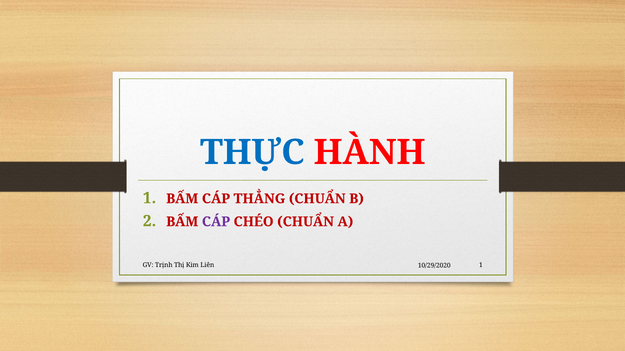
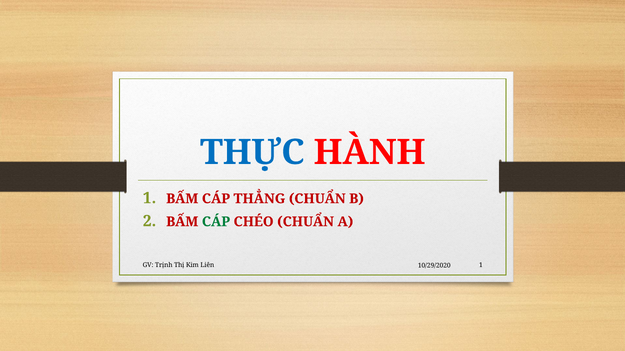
CÁP colour: purple -> green (216, 222)
